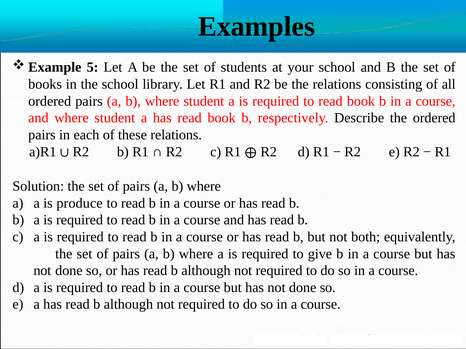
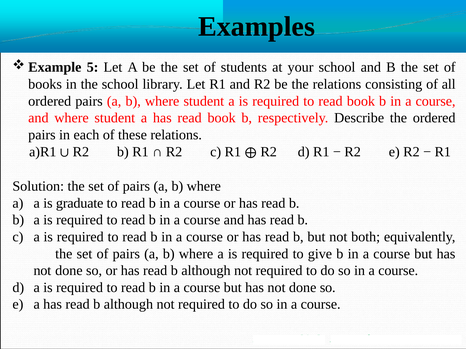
produce: produce -> graduate (80, 203)
